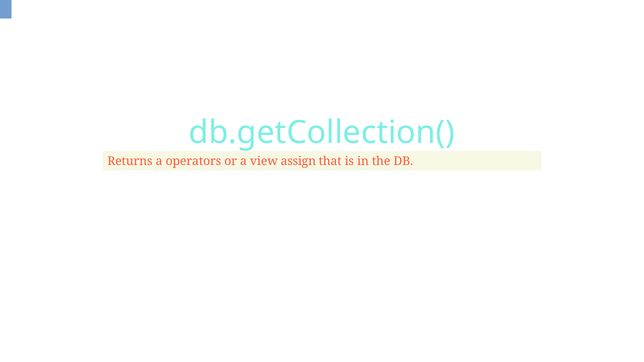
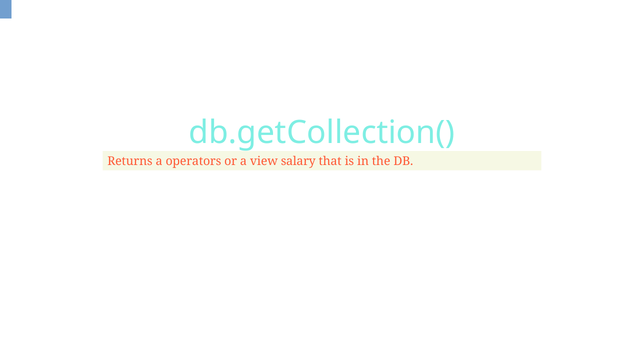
assign: assign -> salary (298, 162)
